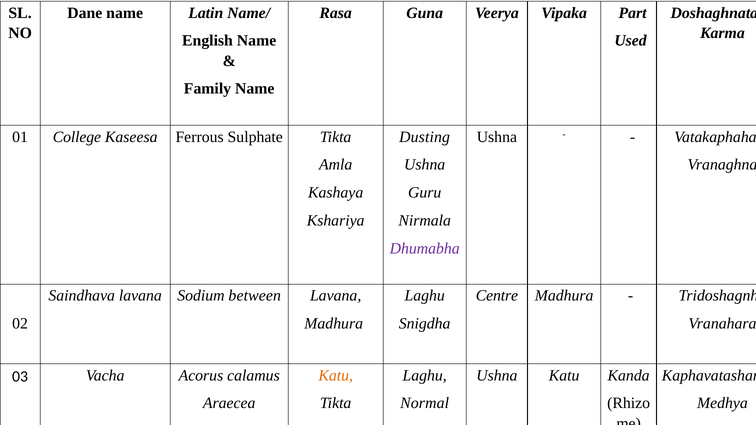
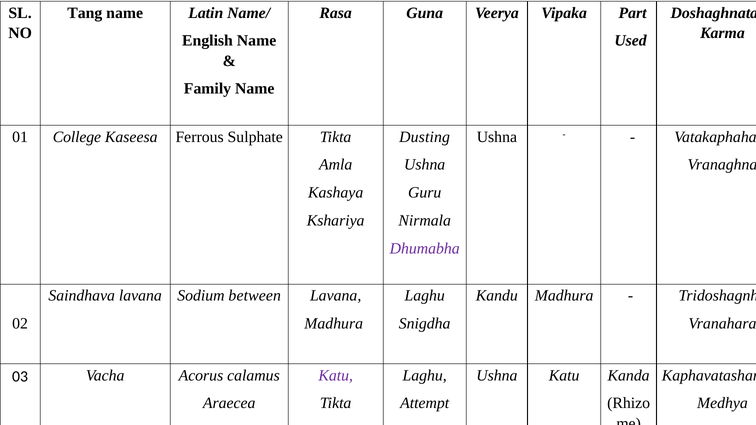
Dane: Dane -> Tang (85, 13)
Centre: Centre -> Kandu (497, 296)
Katu colour: orange -> purple (336, 376)
Normal: Normal -> Attempt (425, 404)
